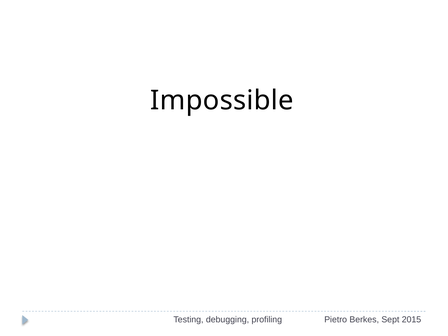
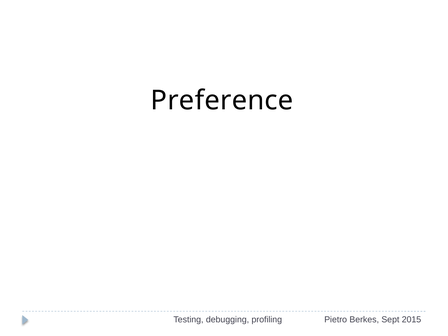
Impossible: Impossible -> Preference (222, 100)
